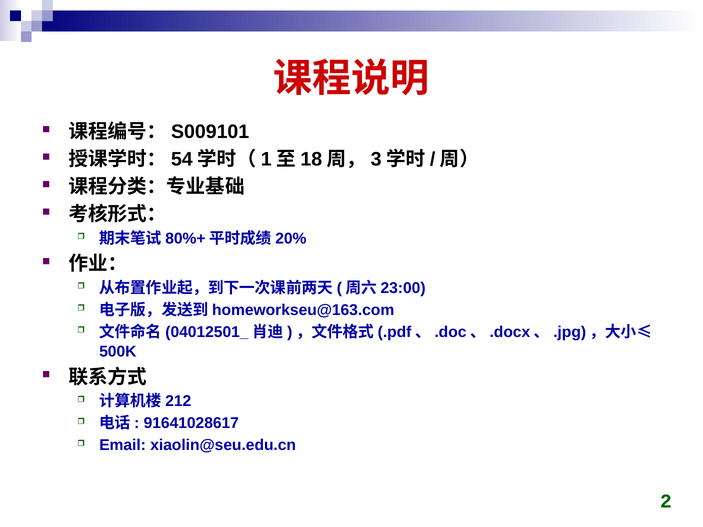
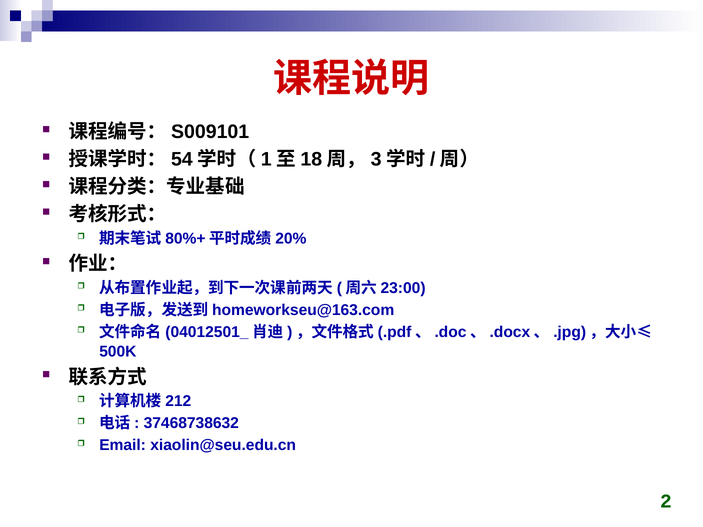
91641028617: 91641028617 -> 37468738632 (191, 423)
